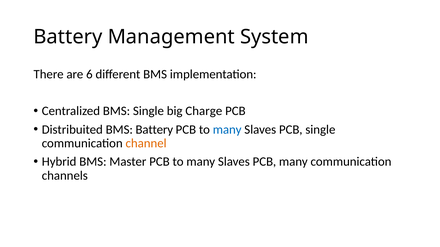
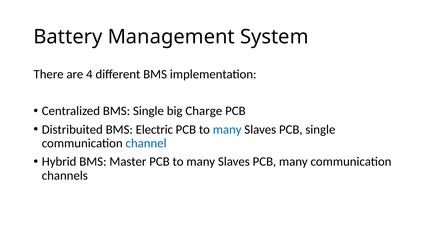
6: 6 -> 4 (89, 74)
BMS Battery: Battery -> Electric (154, 130)
channel colour: orange -> blue (146, 144)
